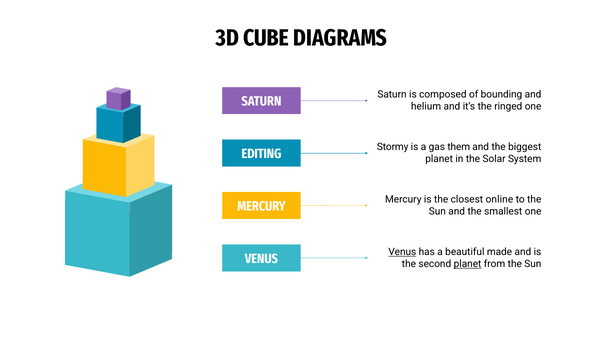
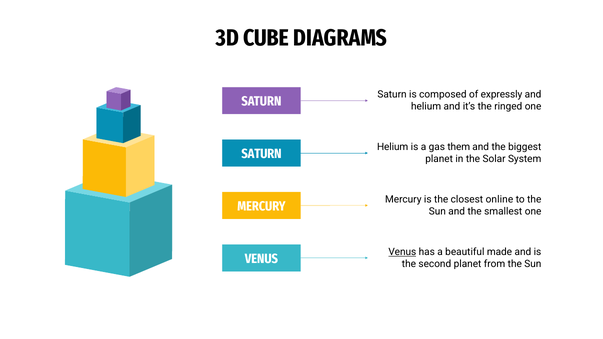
bounding: bounding -> expressly (502, 95)
Stormy: Stormy -> Helium (393, 147)
EDITING: EDITING -> SATURN (261, 154)
planet underline: present -> none (468, 264)
